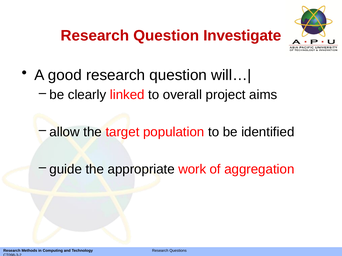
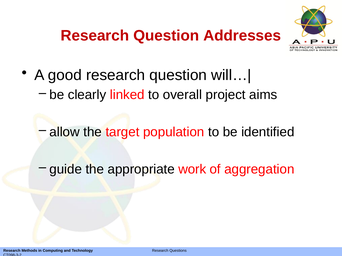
Investigate: Investigate -> Addresses (242, 36)
